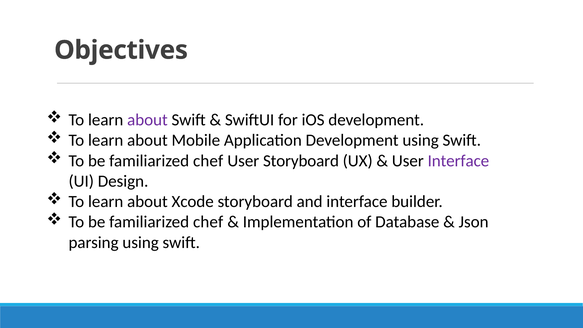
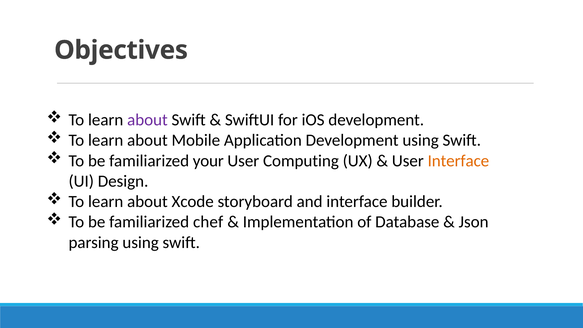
chef: chef -> your (208, 161)
User Storyboard: Storyboard -> Computing (301, 161)
Interface colour: purple -> orange (458, 161)
